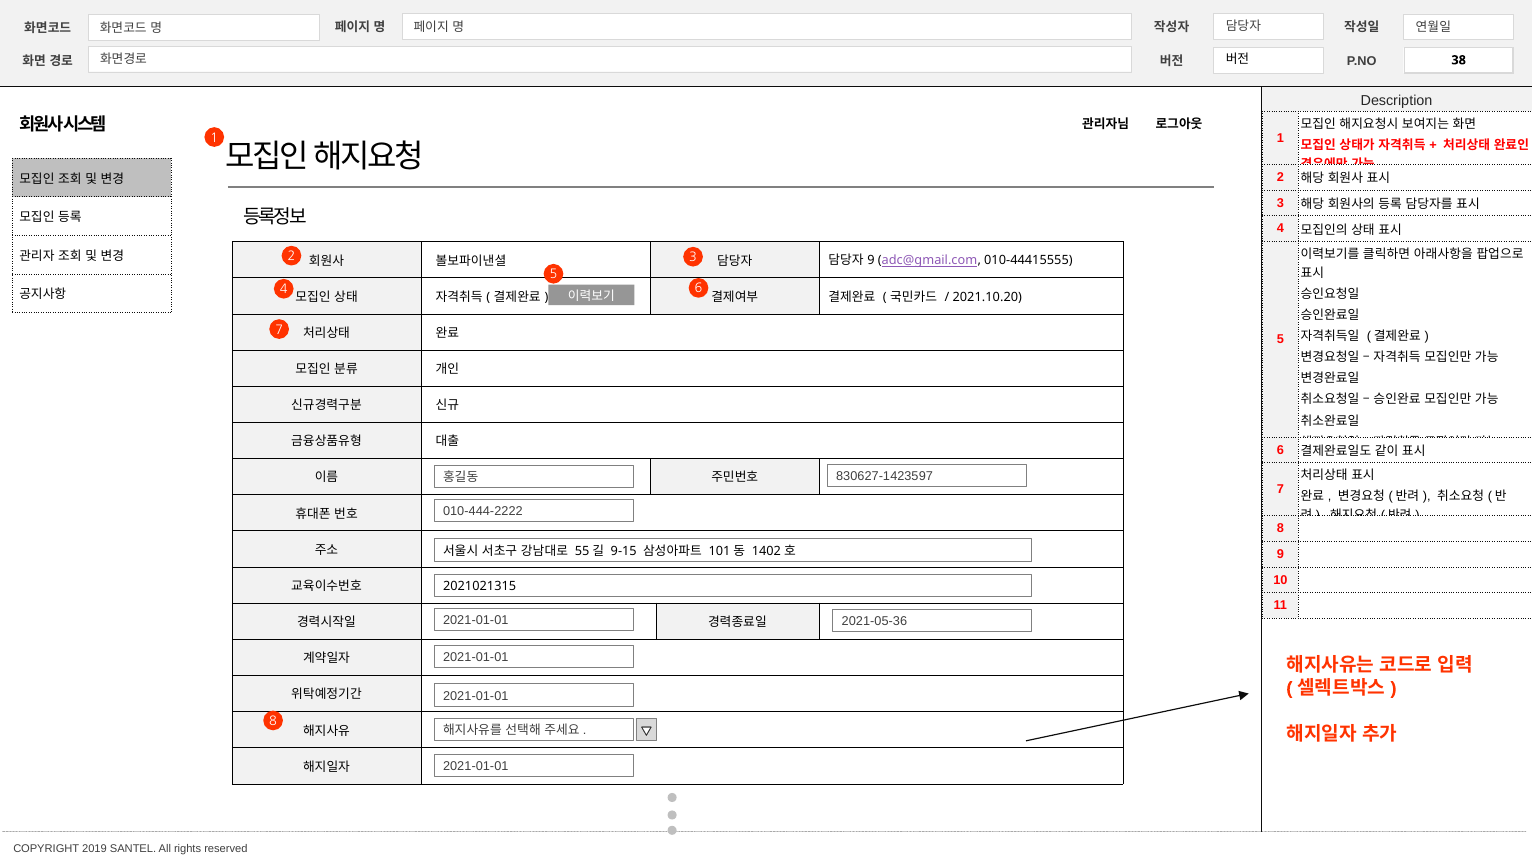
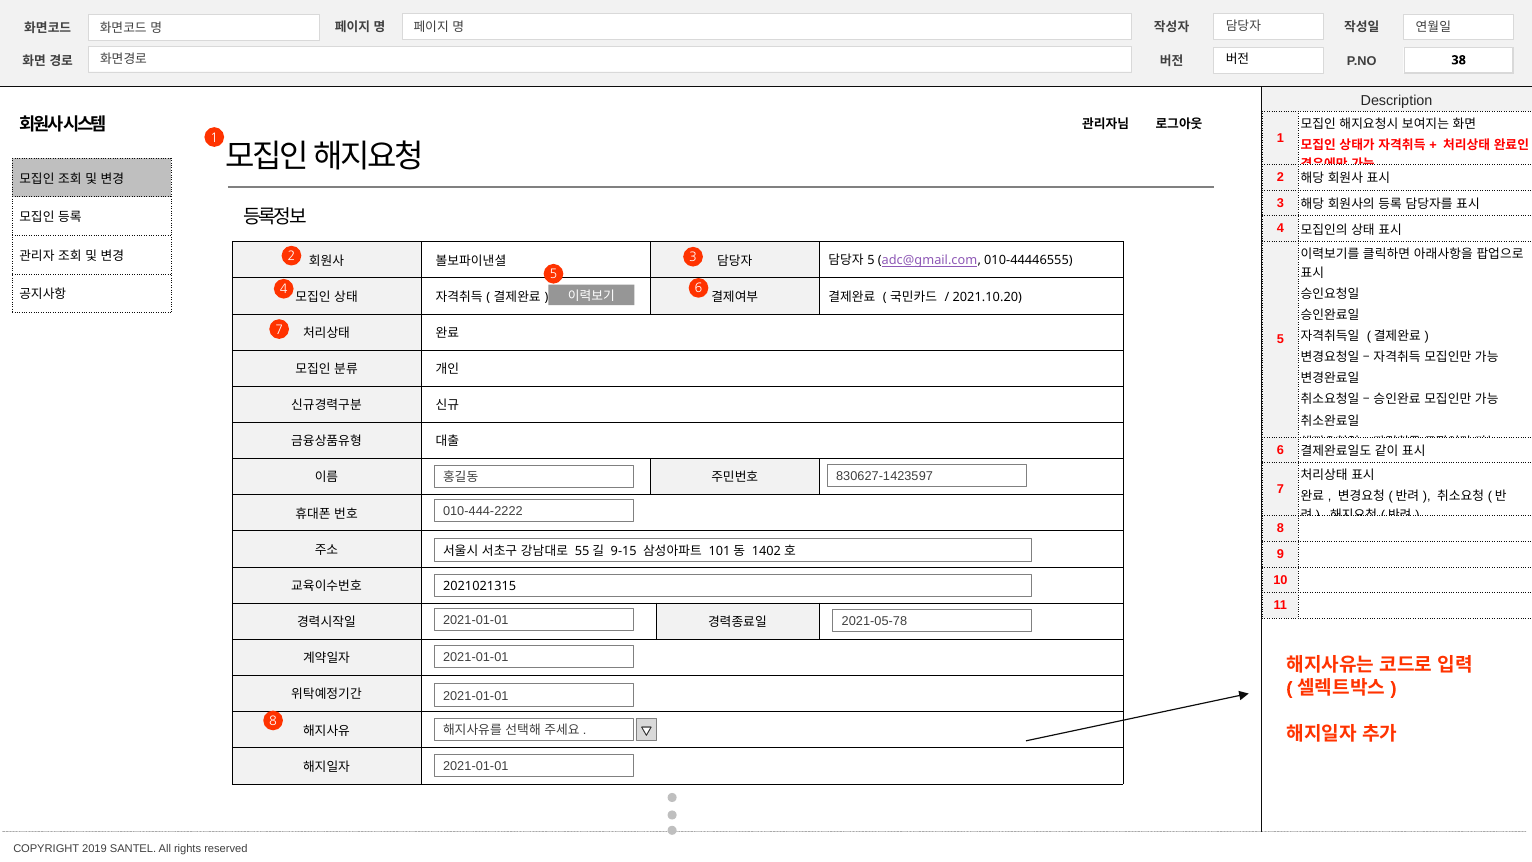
9: 9 -> 5 (871, 261)
010-44415555: 010-44415555 -> 010-44446555 (1028, 261)
2021-05-36: 2021-05-36 -> 2021-05-78 (874, 621)
